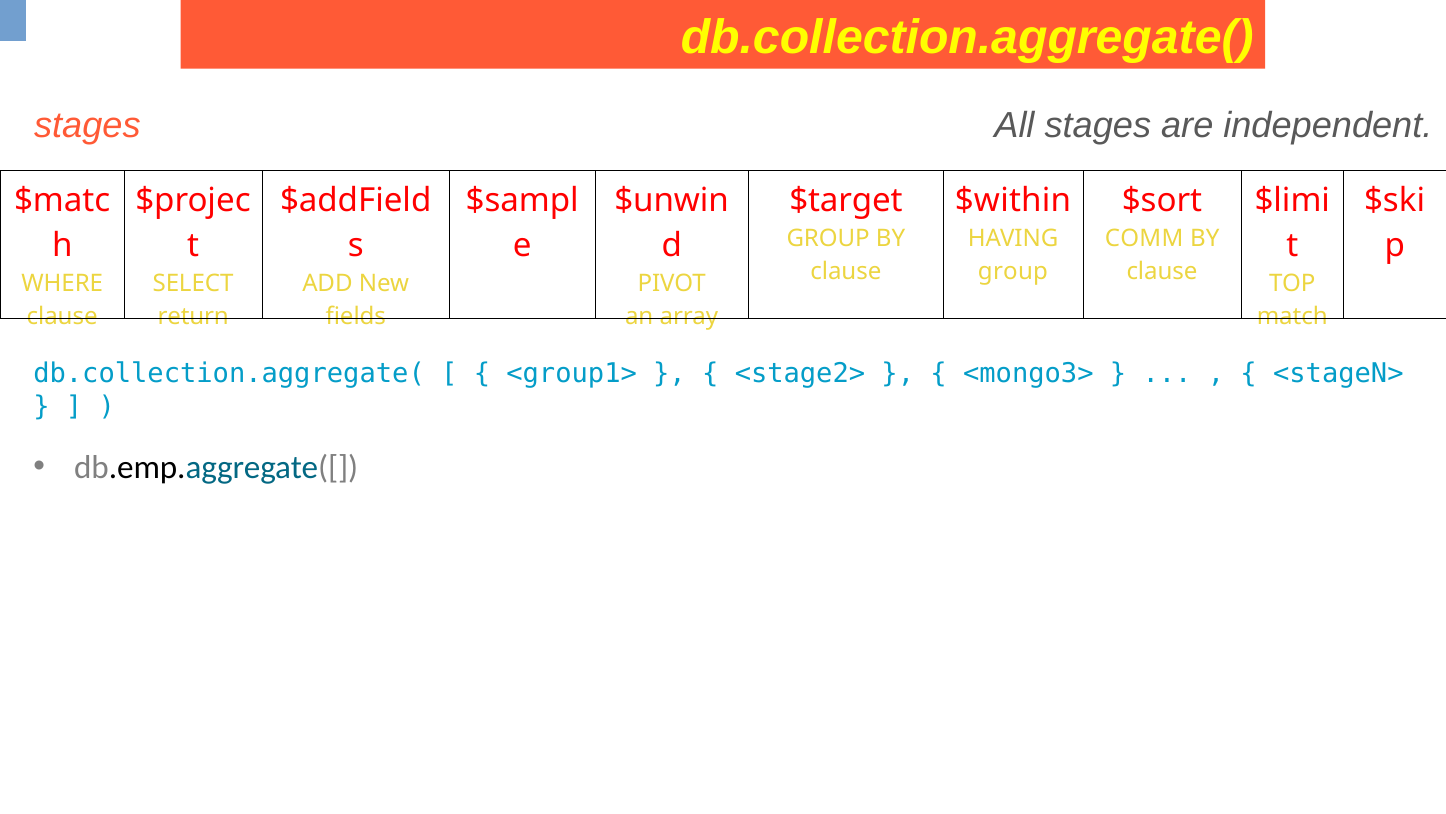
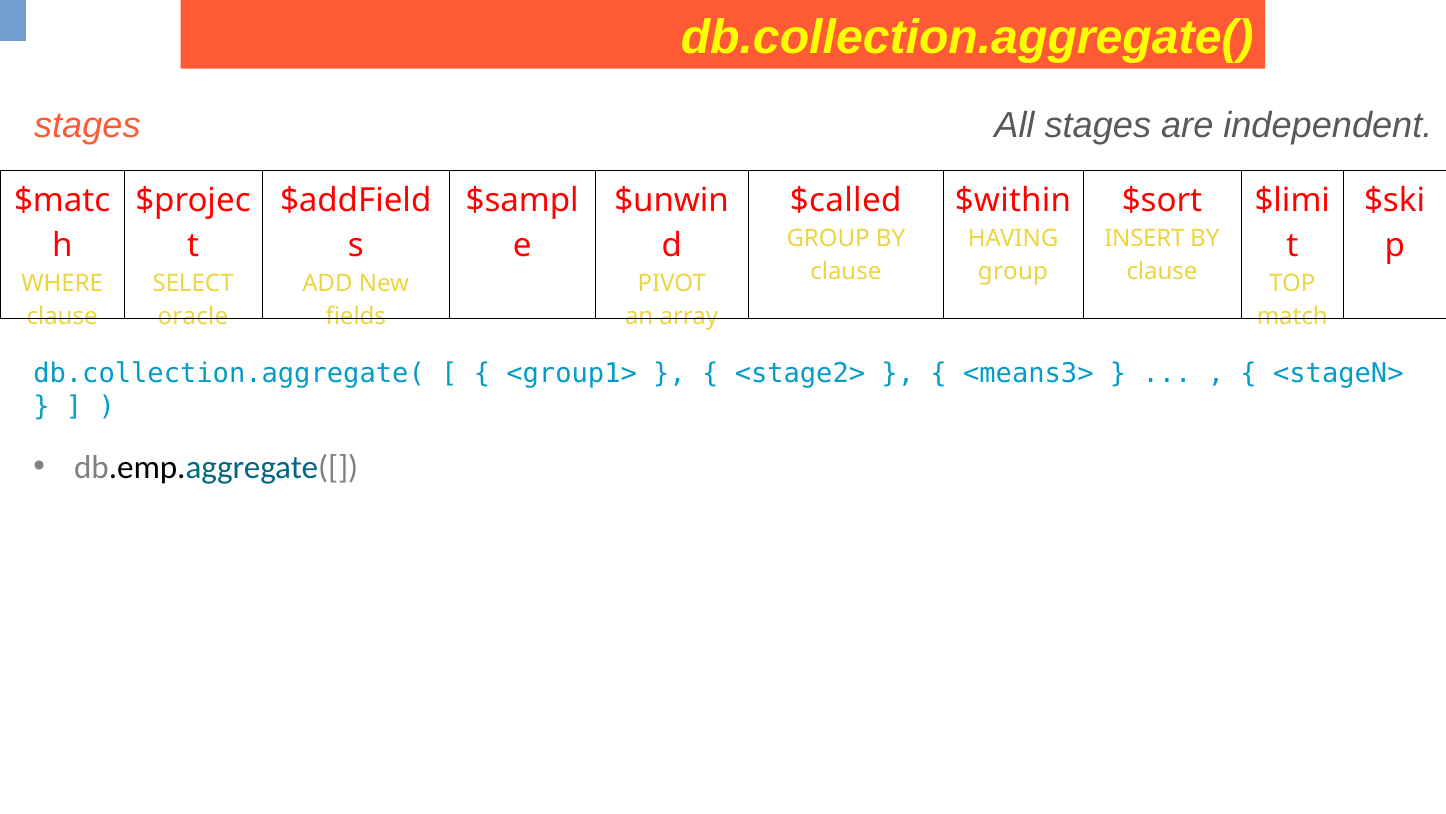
$target: $target -> $called (846, 200)
COMM: COMM -> INSERT (1144, 238)
return: return -> oracle (193, 316)
<mongo3>: <mongo3> -> <means3> (1028, 373)
